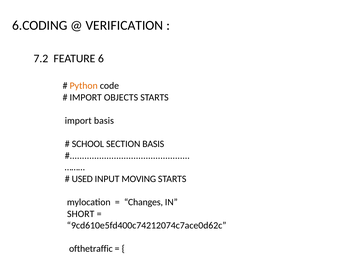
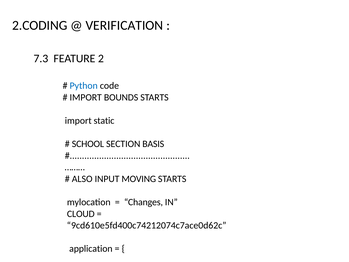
6.CODING: 6.CODING -> 2.CODING (40, 25)
7.2: 7.2 -> 7.3 (41, 59)
6: 6 -> 2 (101, 59)
Python colour: orange -> blue (84, 86)
OBJECTS: OBJECTS -> BOUNDS (121, 97)
import basis: basis -> static (104, 121)
USED: USED -> ALSO (82, 179)
SHORT: SHORT -> CLOUD (81, 214)
ofthetraffic: ofthetraffic -> application (91, 249)
